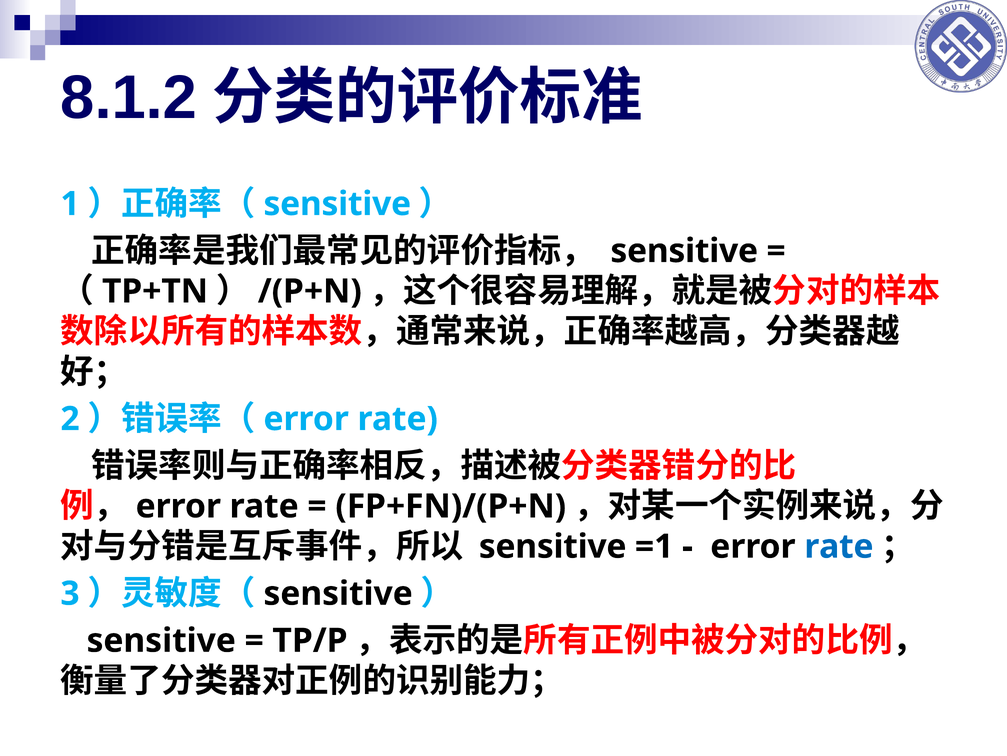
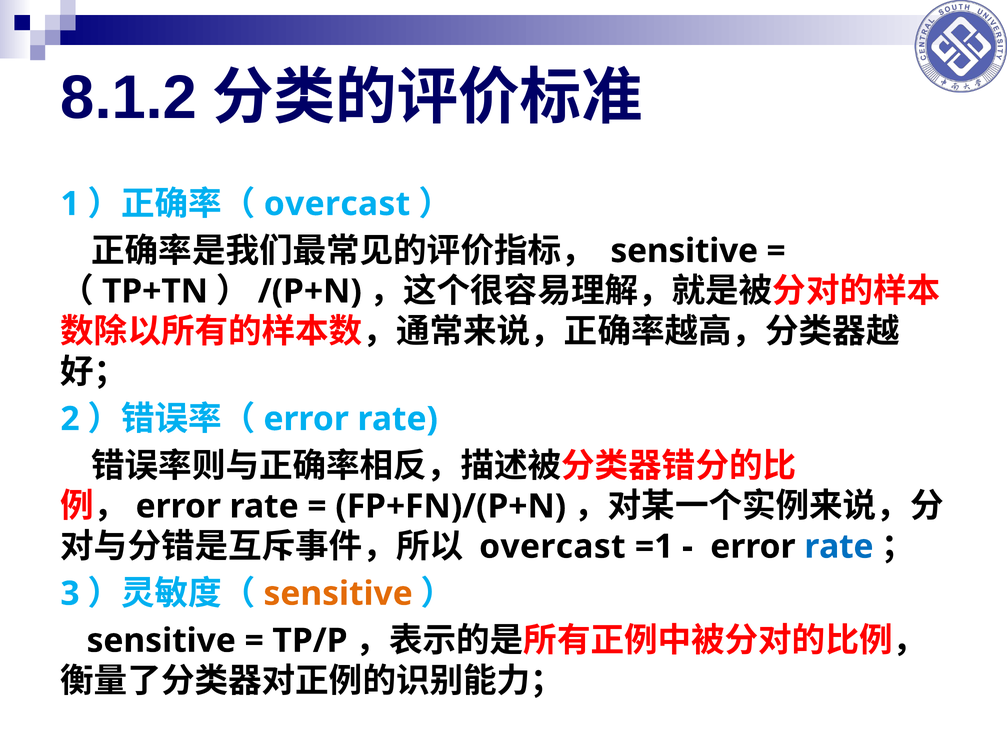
sensitive: sensitive -> overcast (337, 204)
sensitive: sensitive -> overcast (552, 546)
sensitive colour: black -> orange (338, 593)
